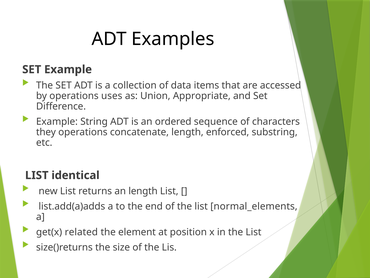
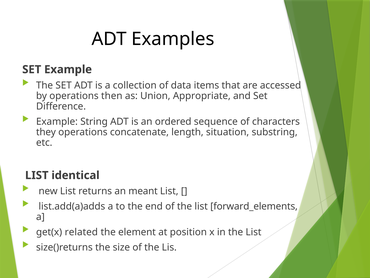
uses: uses -> then (112, 96)
enforced: enforced -> situation (228, 132)
an length: length -> meant (143, 191)
normal_elements: normal_elements -> forward_elements (254, 206)
